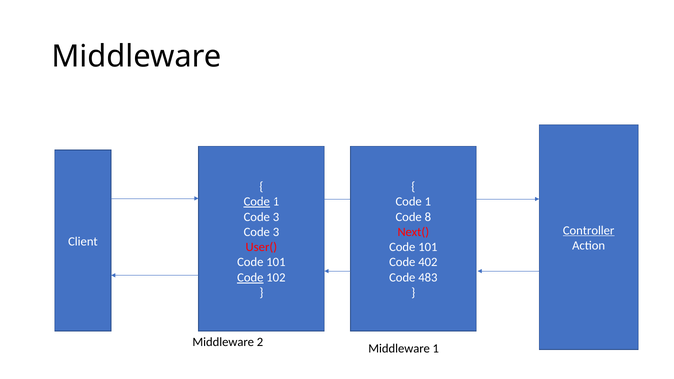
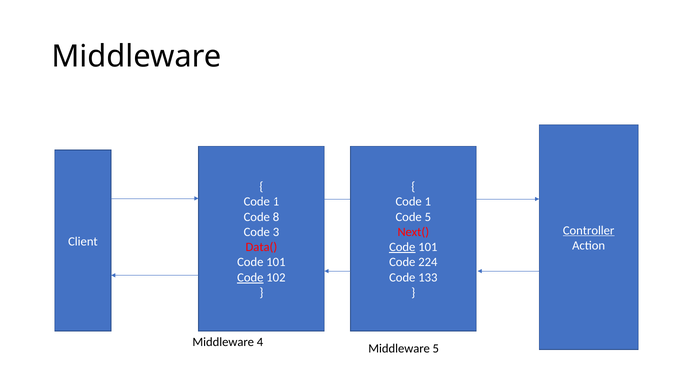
Code underline: present -> none (257, 202)
3: 3 -> 8 (276, 217)
Code 8: 8 -> 5 (428, 217)
User(: User( -> Data( (261, 247)
Code underline: none -> present (402, 247)
402: 402 -> 224 (428, 262)
483: 483 -> 133 (428, 278)
2: 2 -> 4 (260, 342)
Middleware 1: 1 -> 5 (436, 349)
